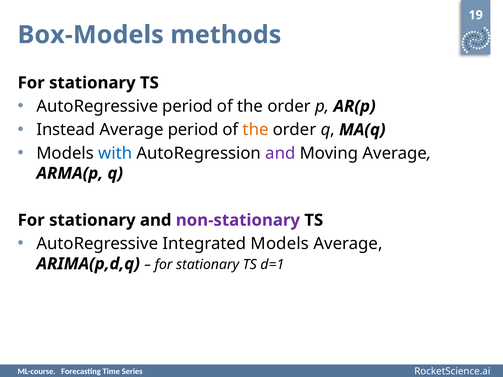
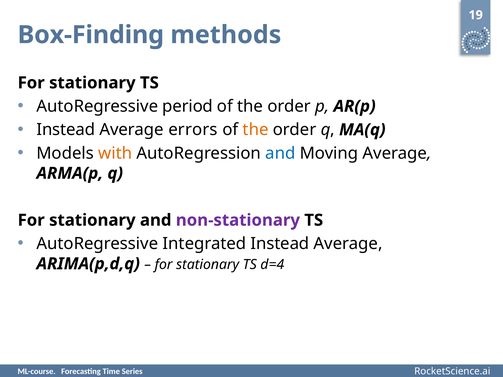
Box-Models: Box-Models -> Box-Finding (91, 35)
Average period: period -> errors (193, 130)
with colour: blue -> orange (115, 153)
and colour: purple -> blue (280, 153)
Integrated Models: Models -> Instead (280, 244)
d=1: d=1 -> d=4 (272, 265)
